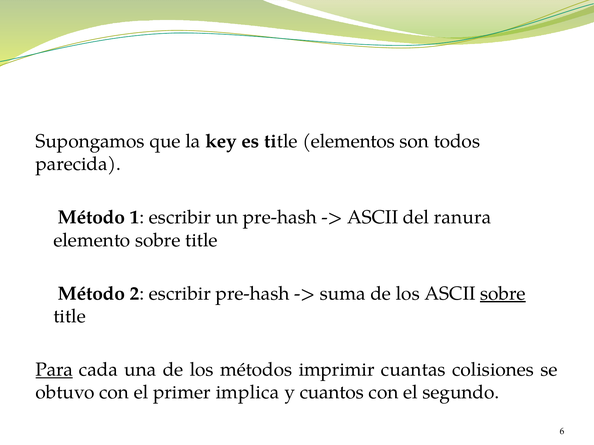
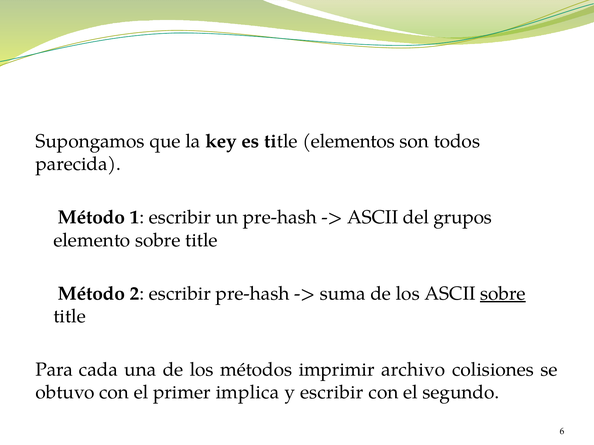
ranura: ranura -> grupos (463, 218)
Para underline: present -> none (54, 370)
cuantas: cuantas -> archivo (413, 370)
y cuantos: cuantos -> escribir (332, 393)
